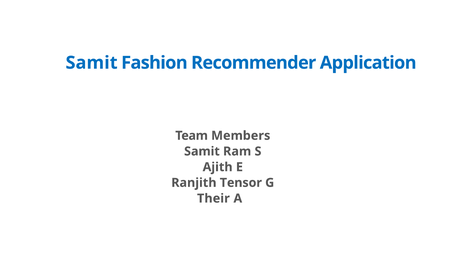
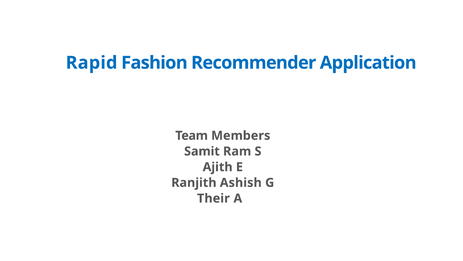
Samit: Samit -> Rapid (92, 63)
Tensor: Tensor -> Ashish (241, 182)
